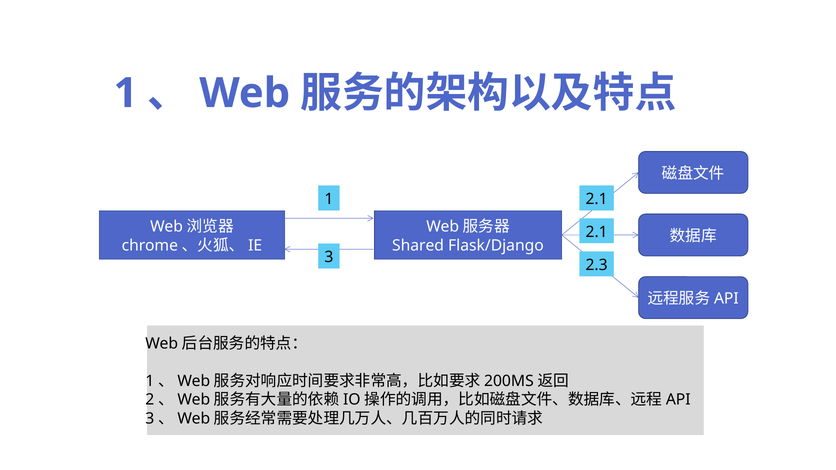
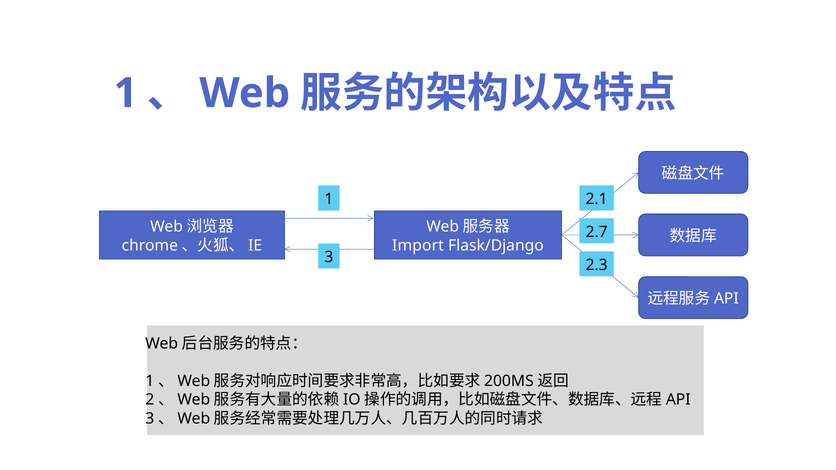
2.1: 2.1 -> 2.7 (597, 232)
Shared: Shared -> Import (418, 246)
